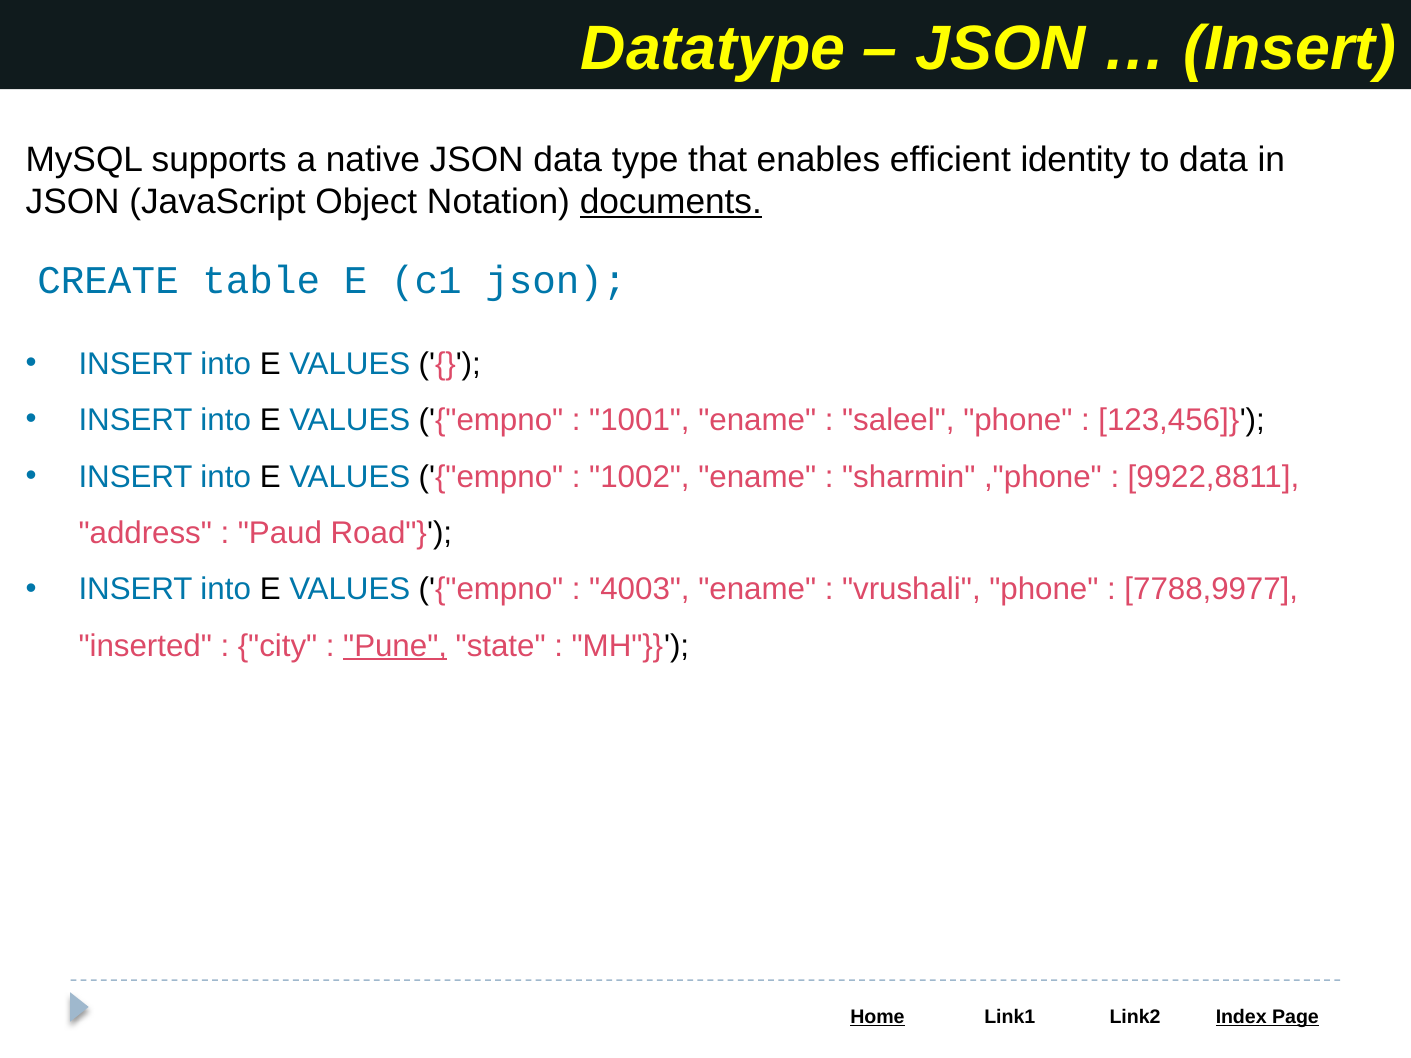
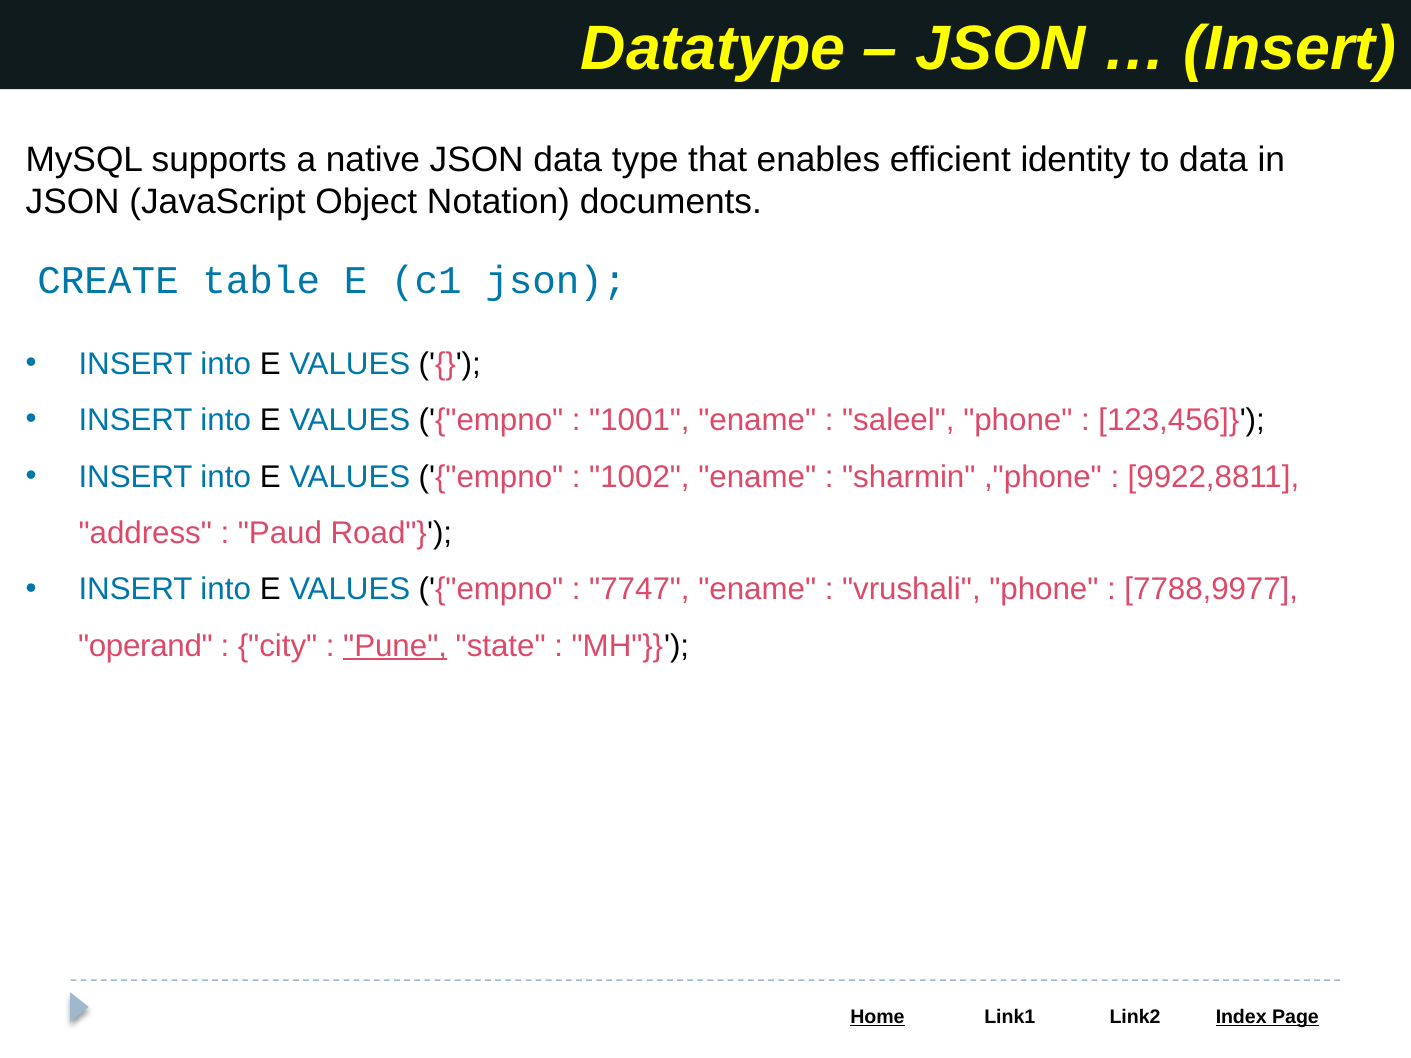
documents underline: present -> none (671, 202)
4003: 4003 -> 7747 (639, 590)
inserted: inserted -> operand (145, 646)
